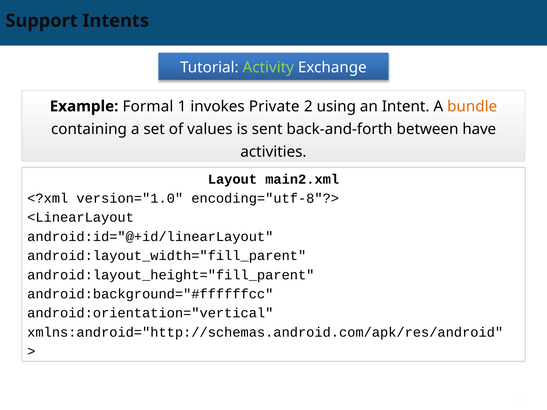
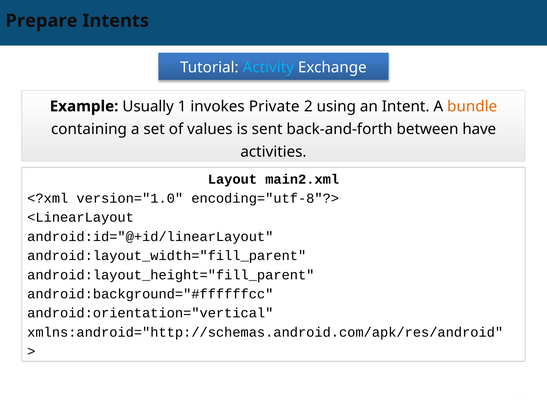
Support: Support -> Prepare (41, 21)
Activity colour: light green -> light blue (268, 67)
Formal: Formal -> Usually (148, 106)
